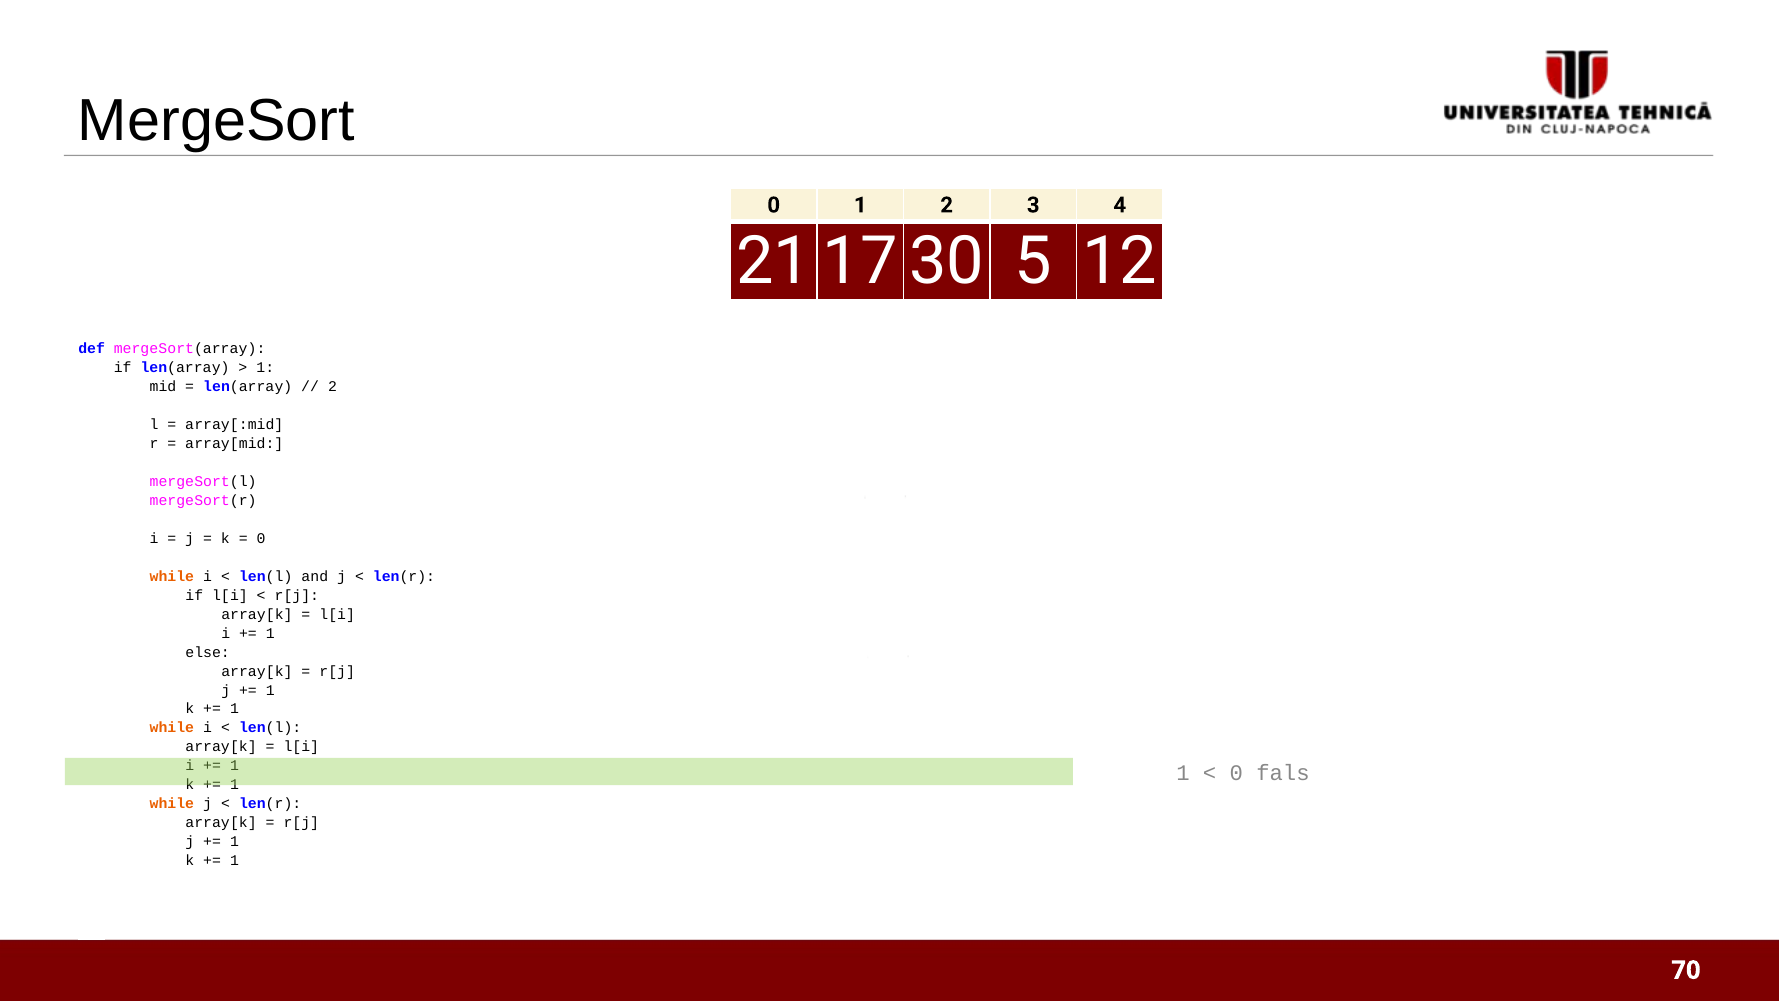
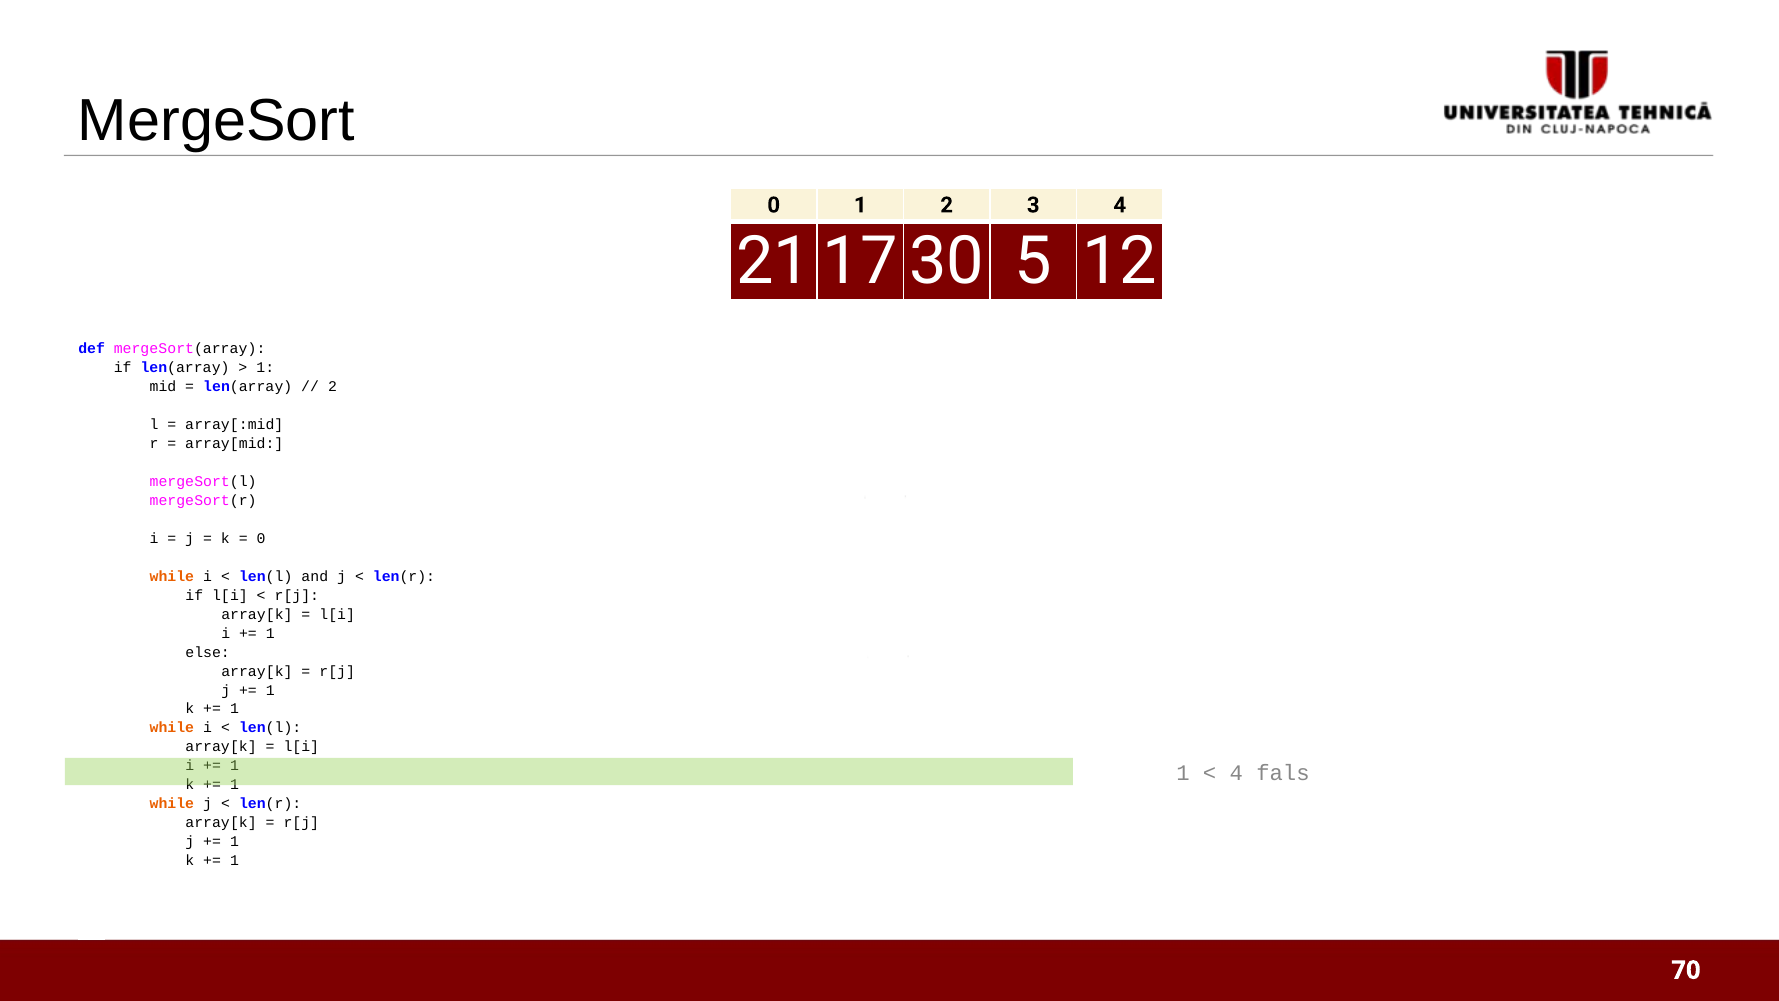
0: 0 -> 4 (1236, 773)
